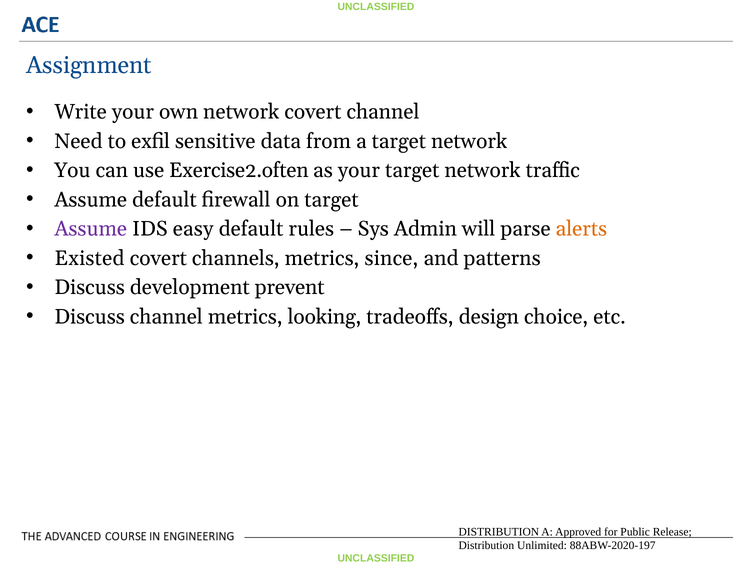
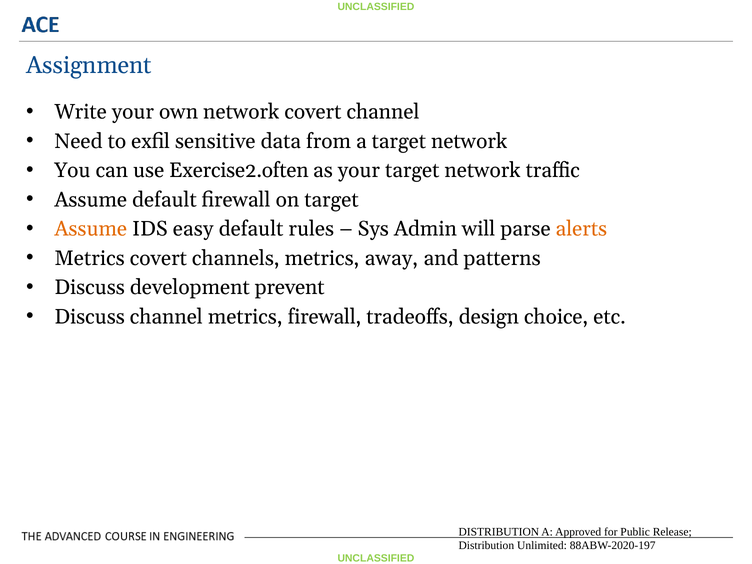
Assume colour: purple -> orange (91, 229)
Existed: Existed -> Metrics (90, 258)
since: since -> away (391, 258)
metrics looking: looking -> firewall (324, 317)
